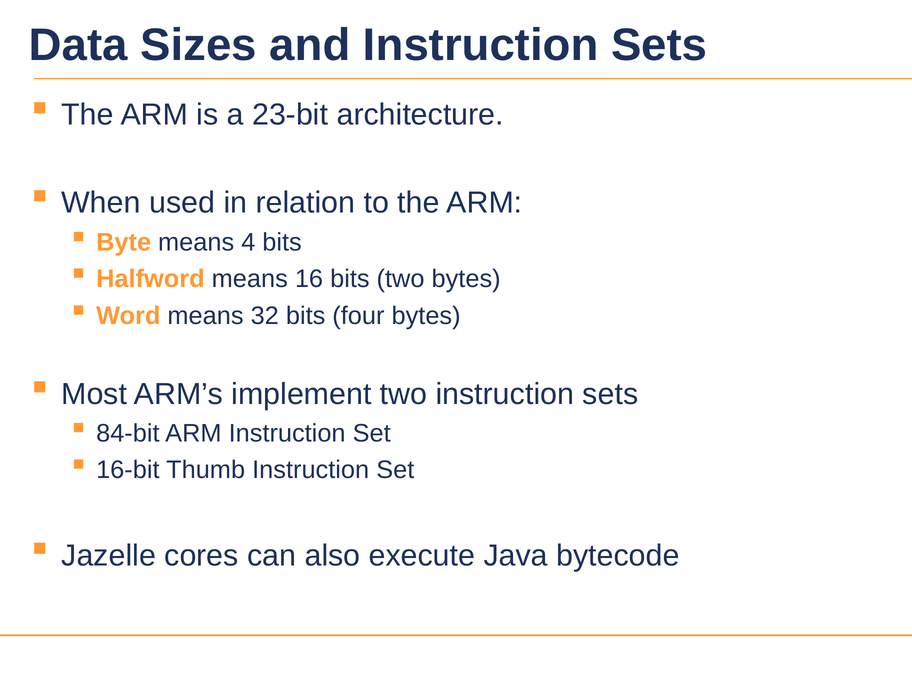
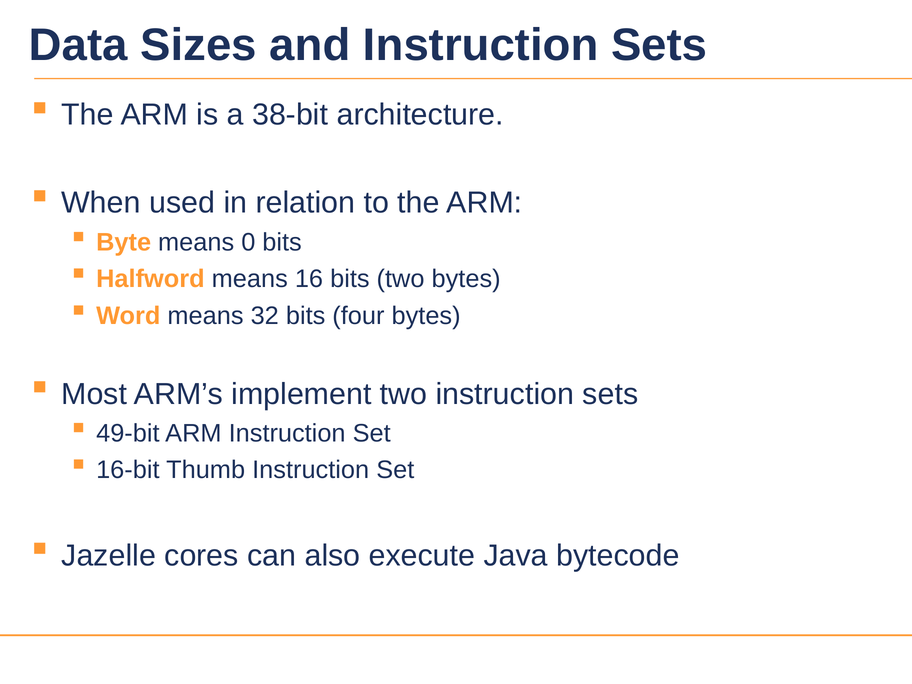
23-bit: 23-bit -> 38-bit (290, 115)
4: 4 -> 0 (248, 242)
84-bit: 84-bit -> 49-bit (128, 433)
